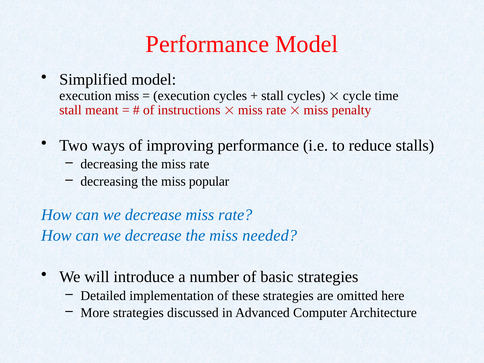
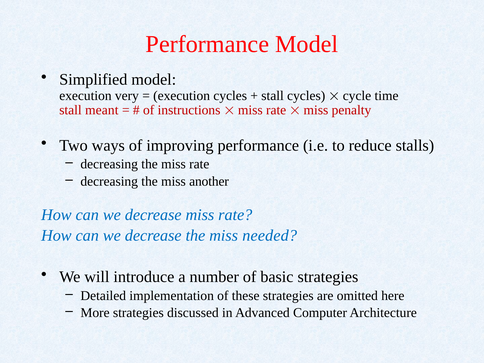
execution miss: miss -> very (127, 96)
popular: popular -> another (209, 181)
